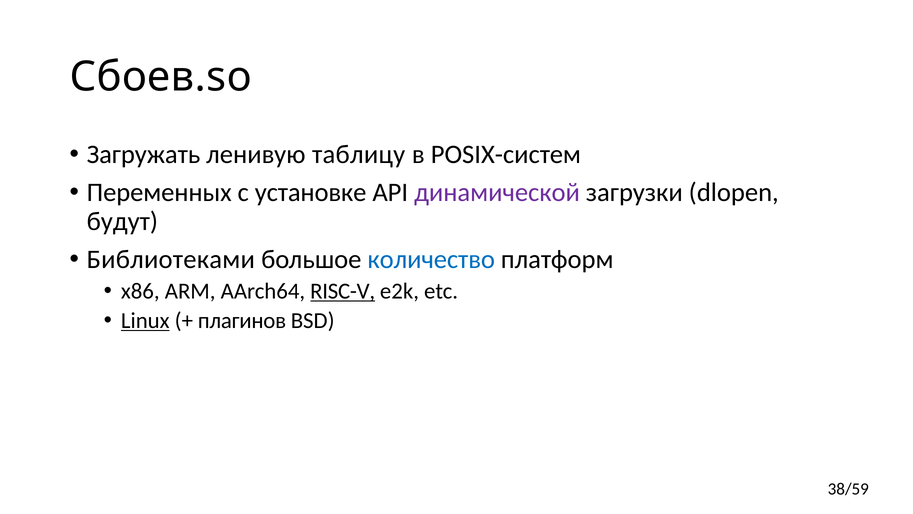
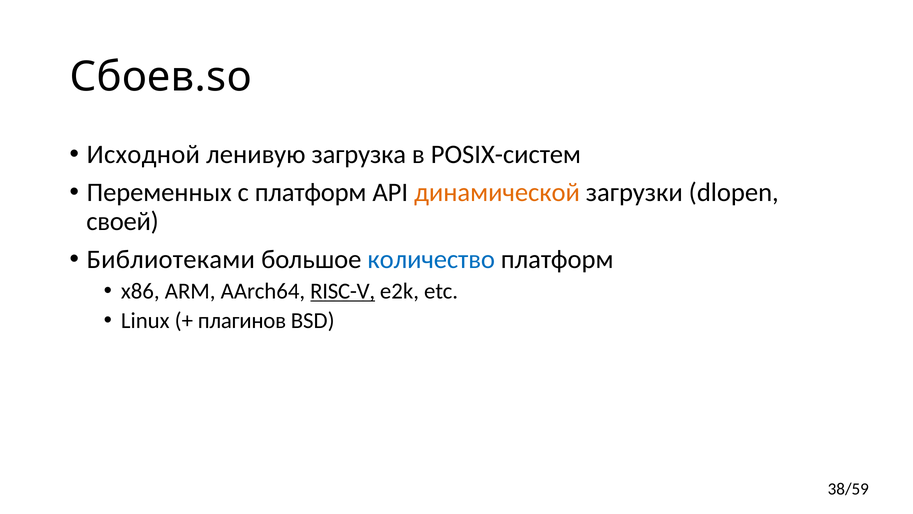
Загружать: Загружать -> Исходной (143, 154)
таблицу: таблицу -> загрузка (359, 154)
с установке: установке -> платформ (311, 193)
динамической colour: purple -> orange (497, 193)
будут: будут -> своей (123, 221)
Linux underline: present -> none (145, 320)
